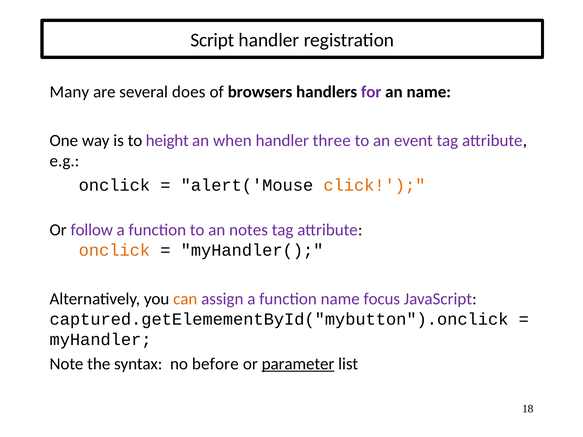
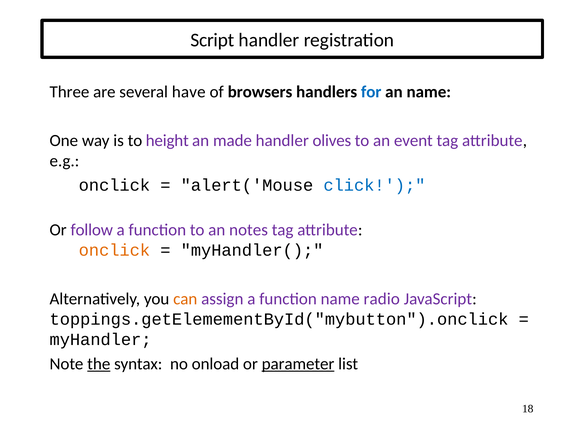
Many: Many -> Three (69, 92)
does: does -> have (189, 92)
for colour: purple -> blue (371, 92)
when: when -> made (232, 141)
three: three -> olives (332, 141)
click colour: orange -> blue (374, 185)
focus: focus -> radio (382, 299)
captured.getElemementById("mybutton").onclick: captured.getElemementById("mybutton").onclick -> toppings.getElemementById("mybutton").onclick (279, 319)
the underline: none -> present (99, 364)
before: before -> onload (215, 364)
